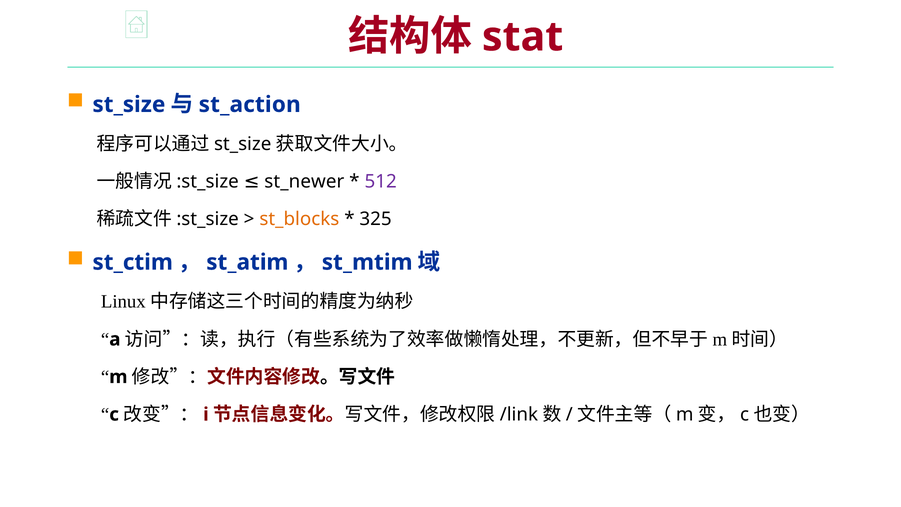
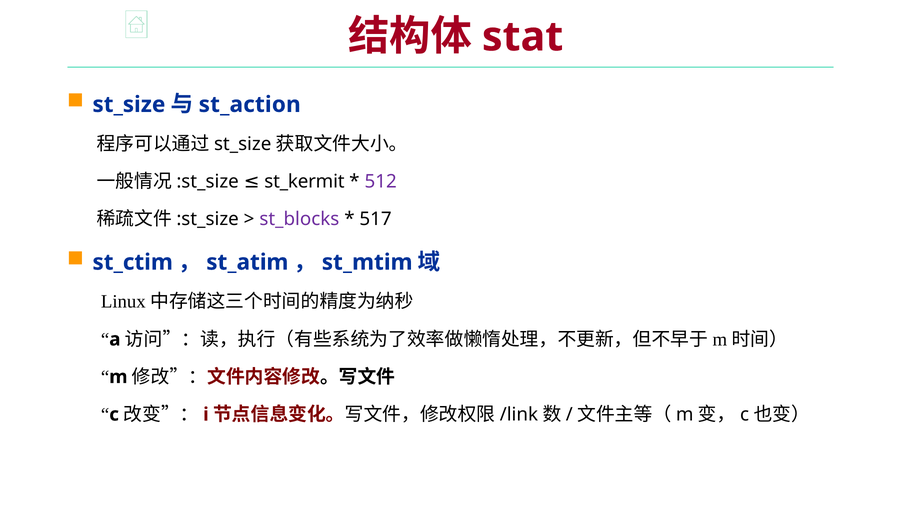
st_newer: st_newer -> st_kermit (304, 182)
st_blocks colour: orange -> purple (299, 219)
325: 325 -> 517 (376, 219)
